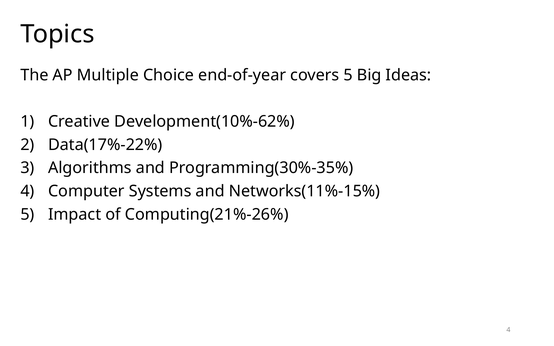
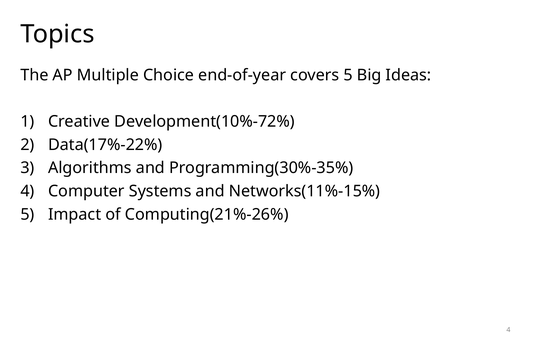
Development(10%-62%: Development(10%-62% -> Development(10%-72% (205, 122)
